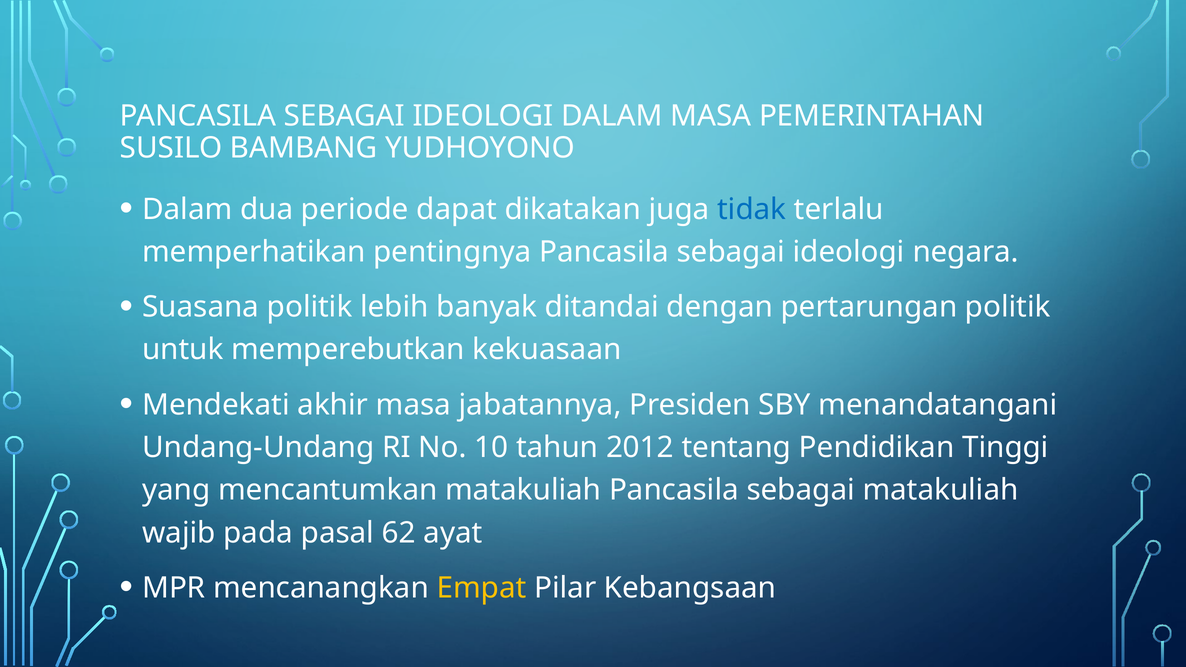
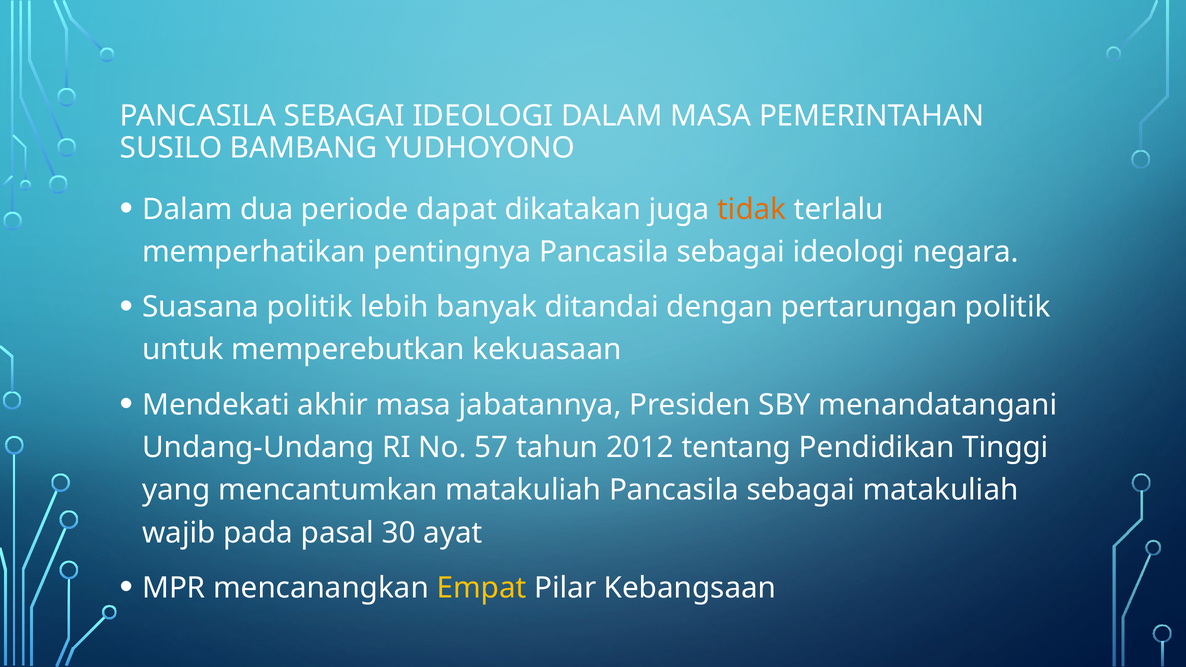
tidak colour: blue -> orange (752, 209)
10: 10 -> 57 (491, 447)
62: 62 -> 30 (399, 533)
